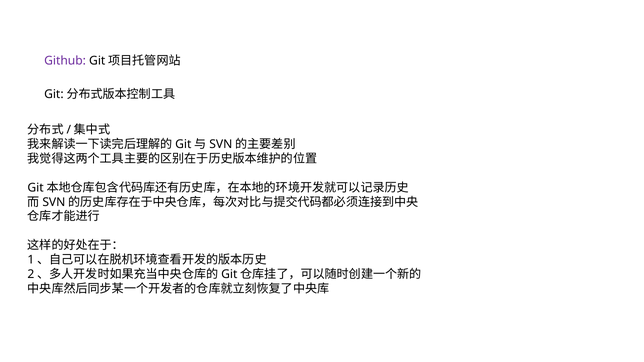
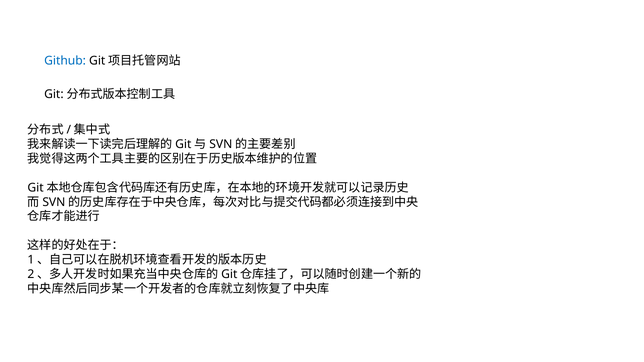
Github colour: purple -> blue (65, 61)
